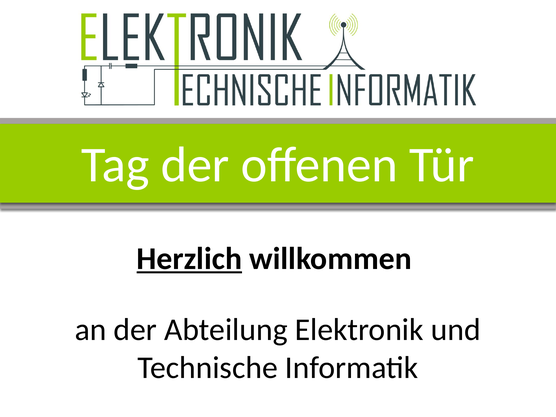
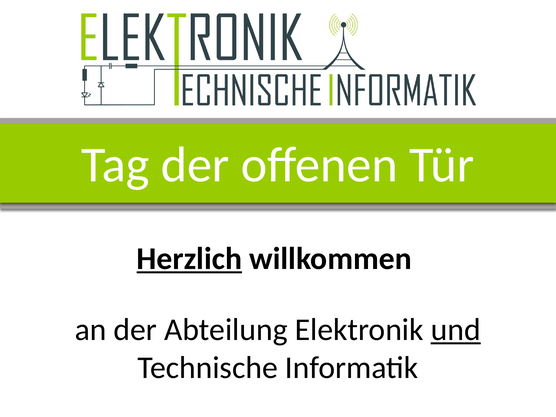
und underline: none -> present (456, 330)
